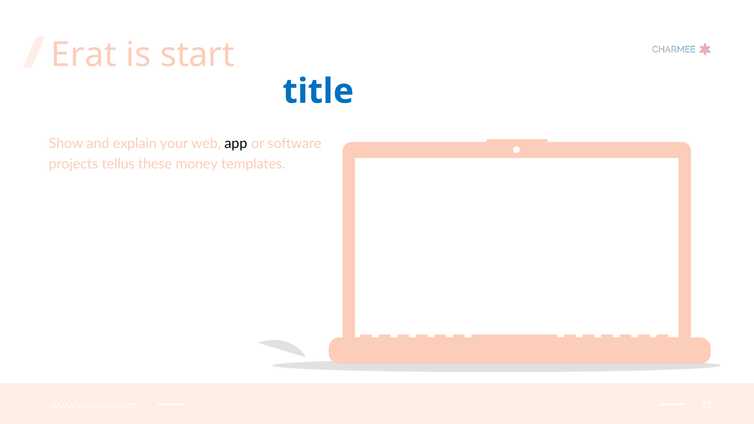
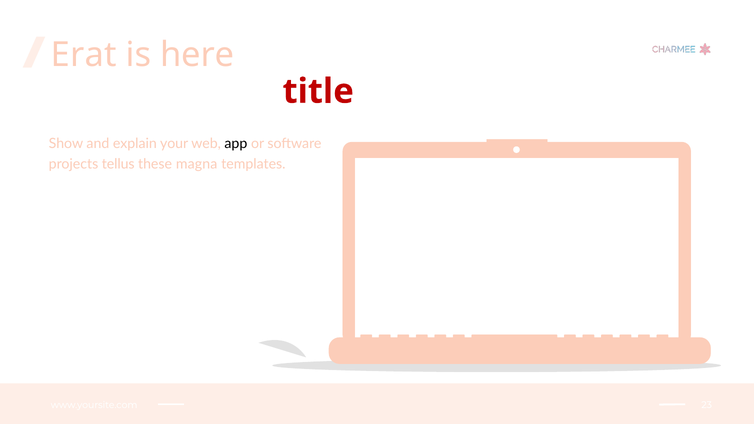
is start: start -> here (197, 55)
title colour: blue -> red (318, 91)
money: money -> magna (197, 164)
